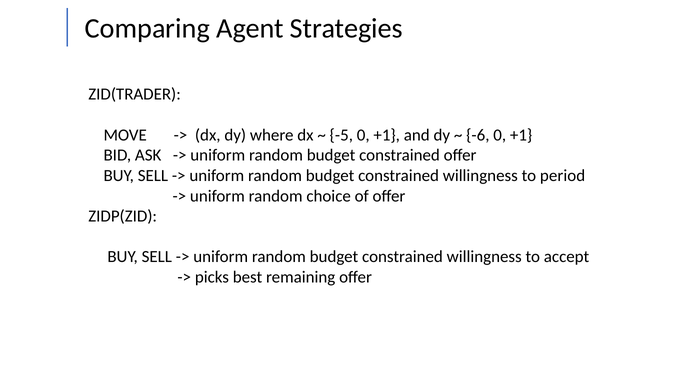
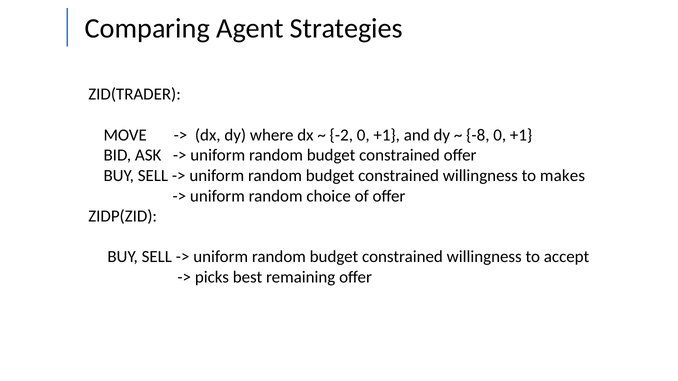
-5: -5 -> -2 (341, 135)
-6: -6 -> -8 (478, 135)
period: period -> makes (563, 176)
